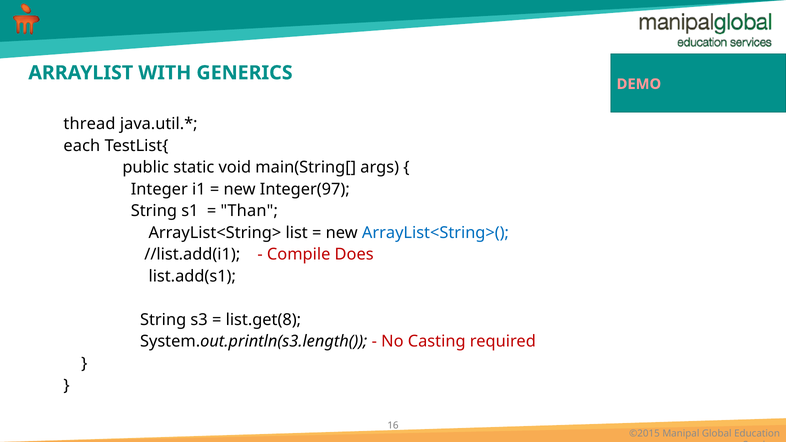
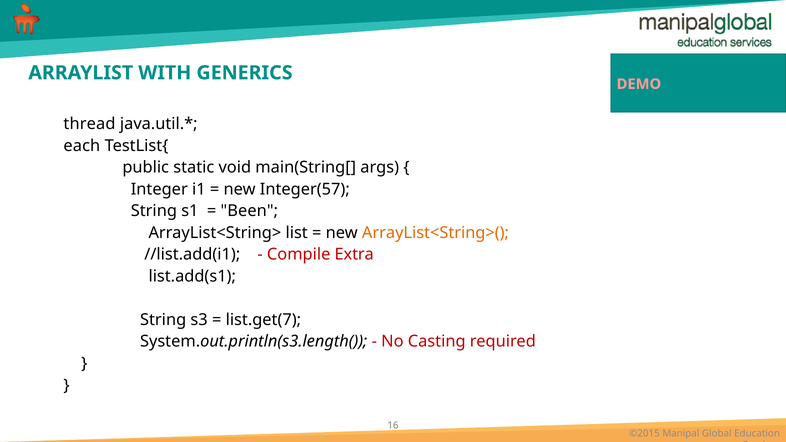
Integer(97: Integer(97 -> Integer(57 (305, 189)
Than: Than -> Been (249, 211)
ArrayList<String>( colour: blue -> orange (435, 233)
Does: Does -> Extra (354, 255)
list.get(8: list.get(8 -> list.get(7 (263, 320)
